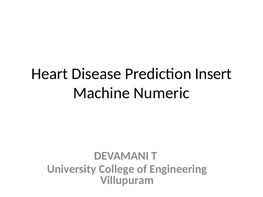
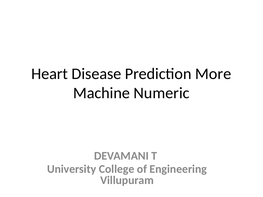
Insert: Insert -> More (213, 74)
